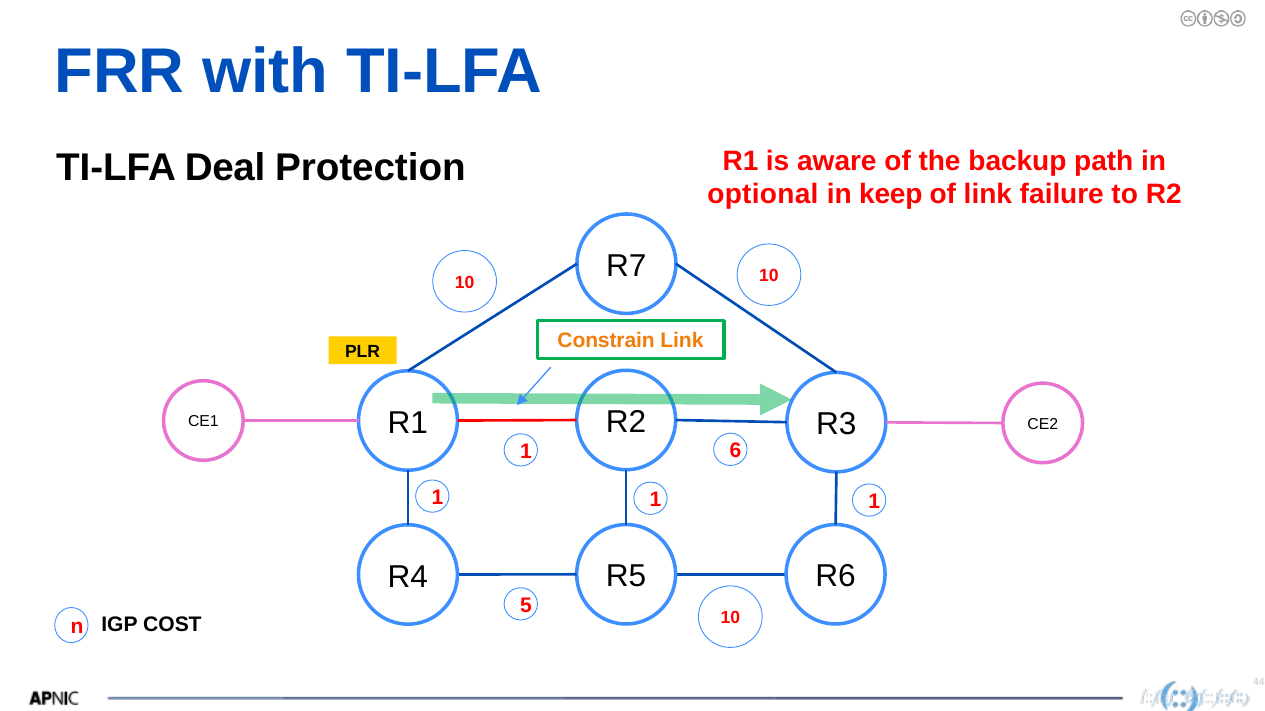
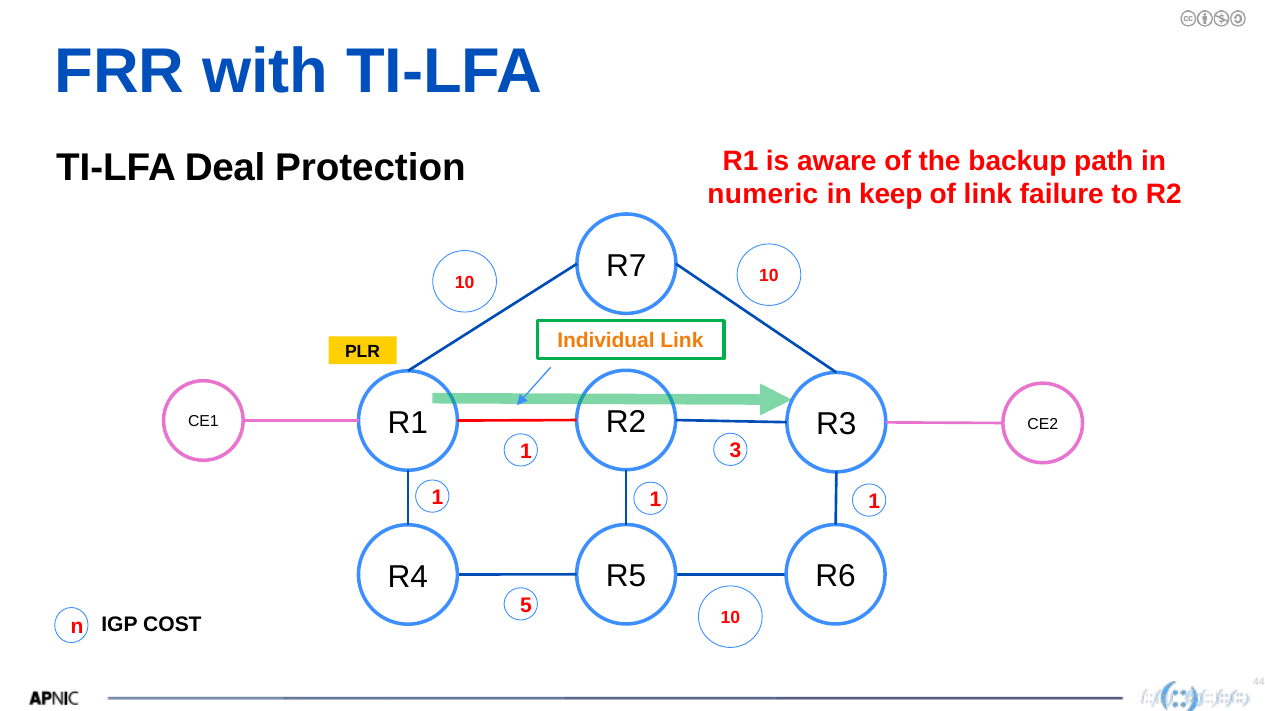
optional: optional -> numeric (763, 195)
Constrain: Constrain -> Individual (606, 341)
6: 6 -> 3 (735, 451)
